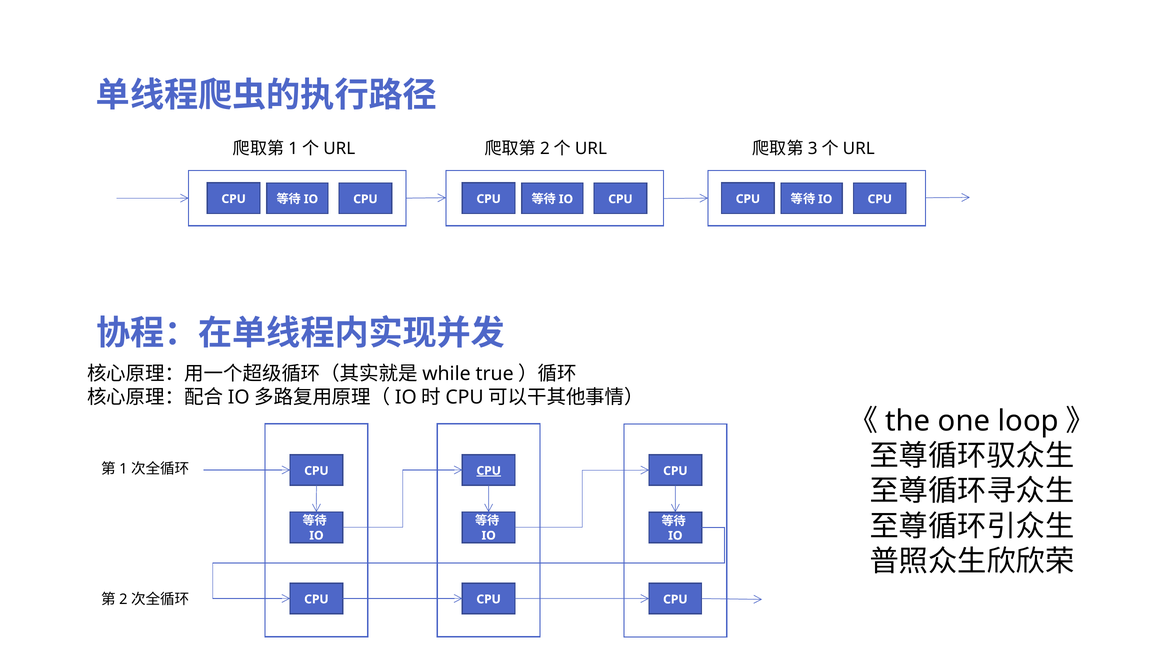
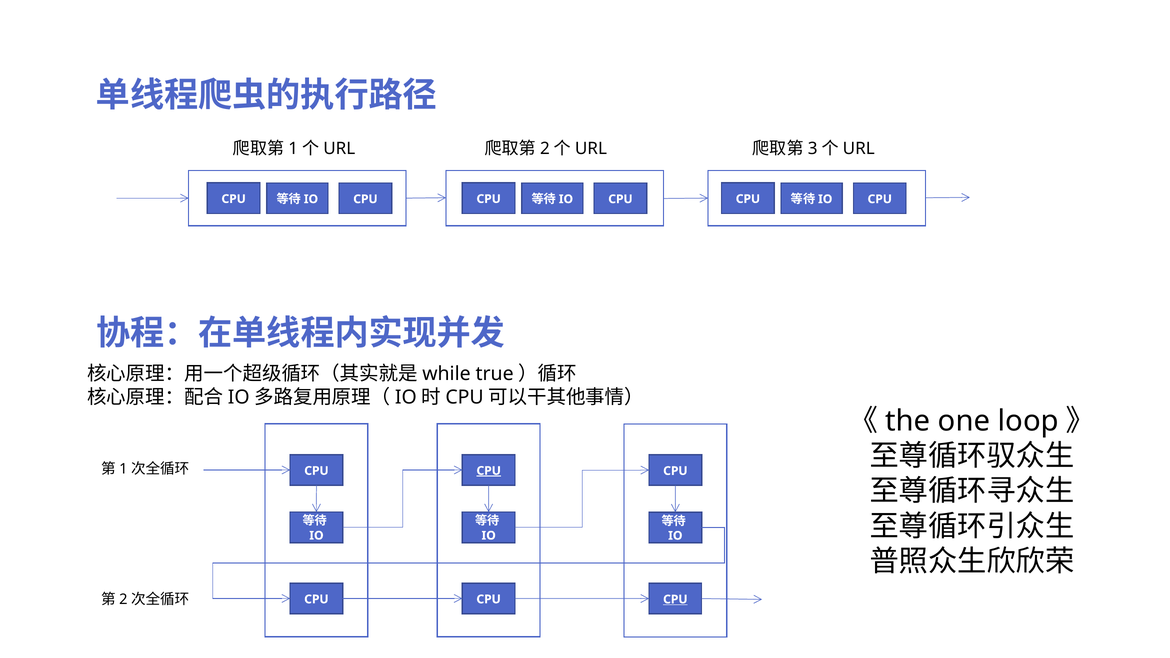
CPU underline: none -> present (675, 600)
